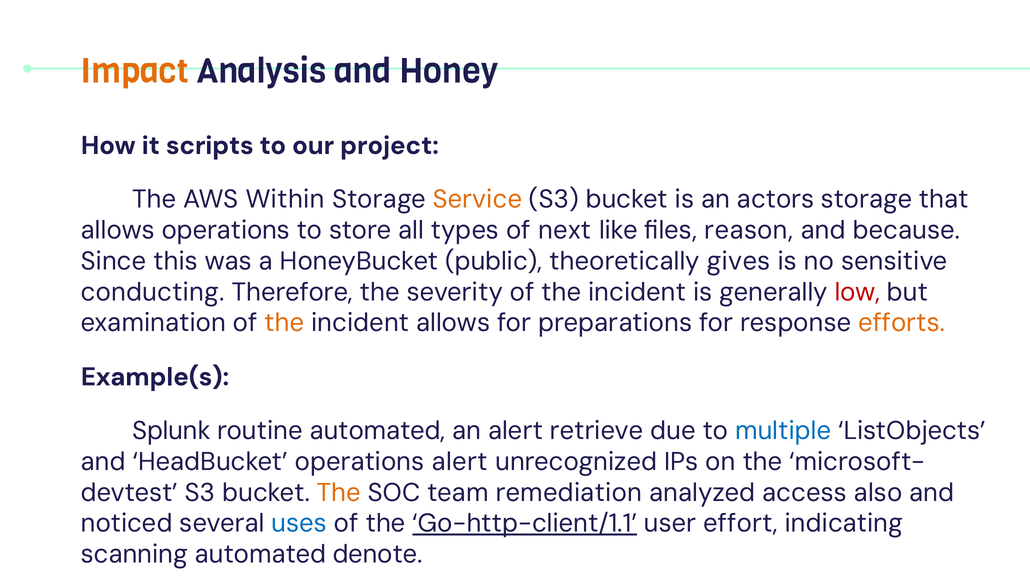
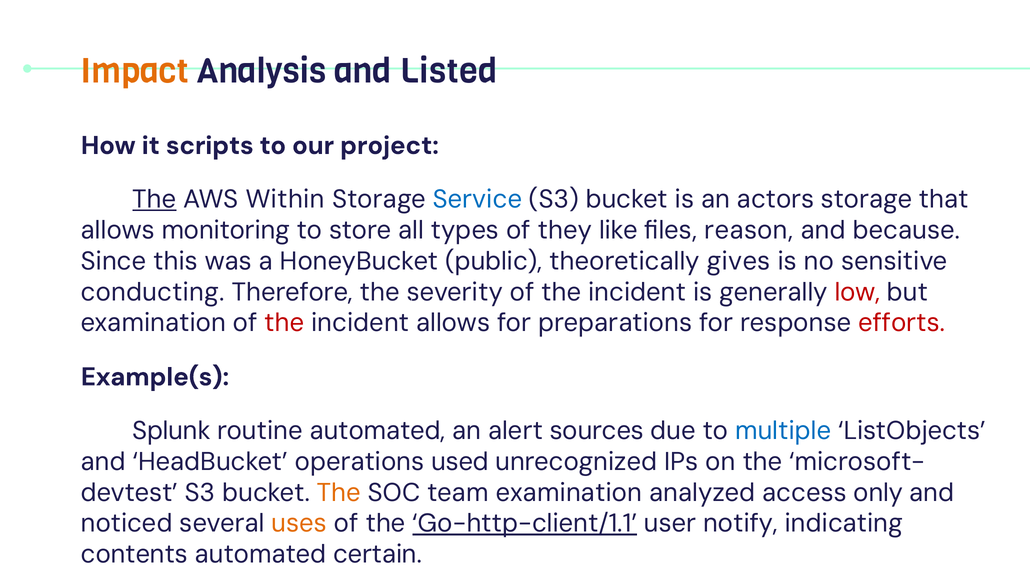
Honey: Honey -> Listed (449, 71)
The underline: none -> present (154, 199)
Service colour: orange -> blue (477, 199)
allows operations: operations -> monitoring (226, 230)
next: next -> they (565, 230)
the colour: orange -> red (284, 323)
efforts colour: orange -> red (902, 323)
retrieve: retrieve -> sources (597, 430)
operations alert: alert -> used (460, 461)
team remediation: remediation -> examination (569, 492)
also: also -> only (878, 492)
uses colour: blue -> orange (299, 523)
effort: effort -> notify (741, 523)
scanning: scanning -> contents (134, 554)
denote: denote -> certain (378, 554)
